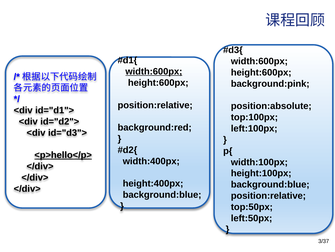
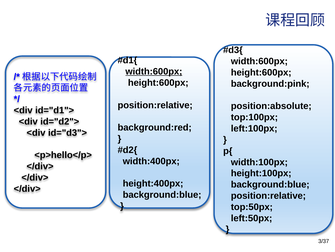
<p>hello</p> underline: present -> none (63, 155)
